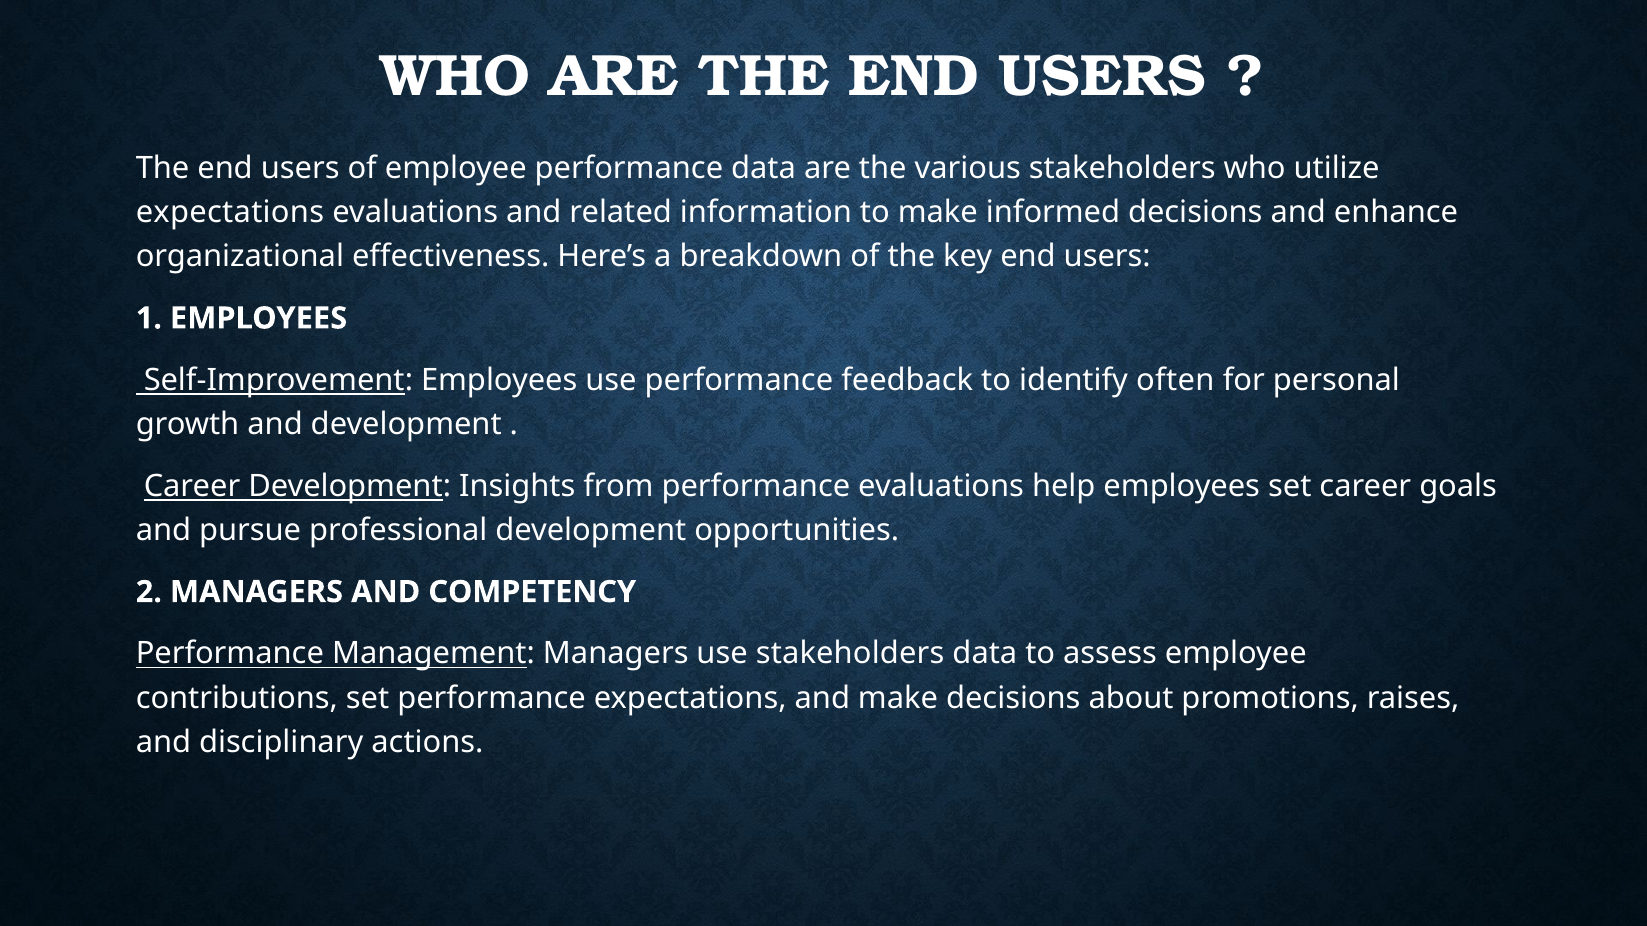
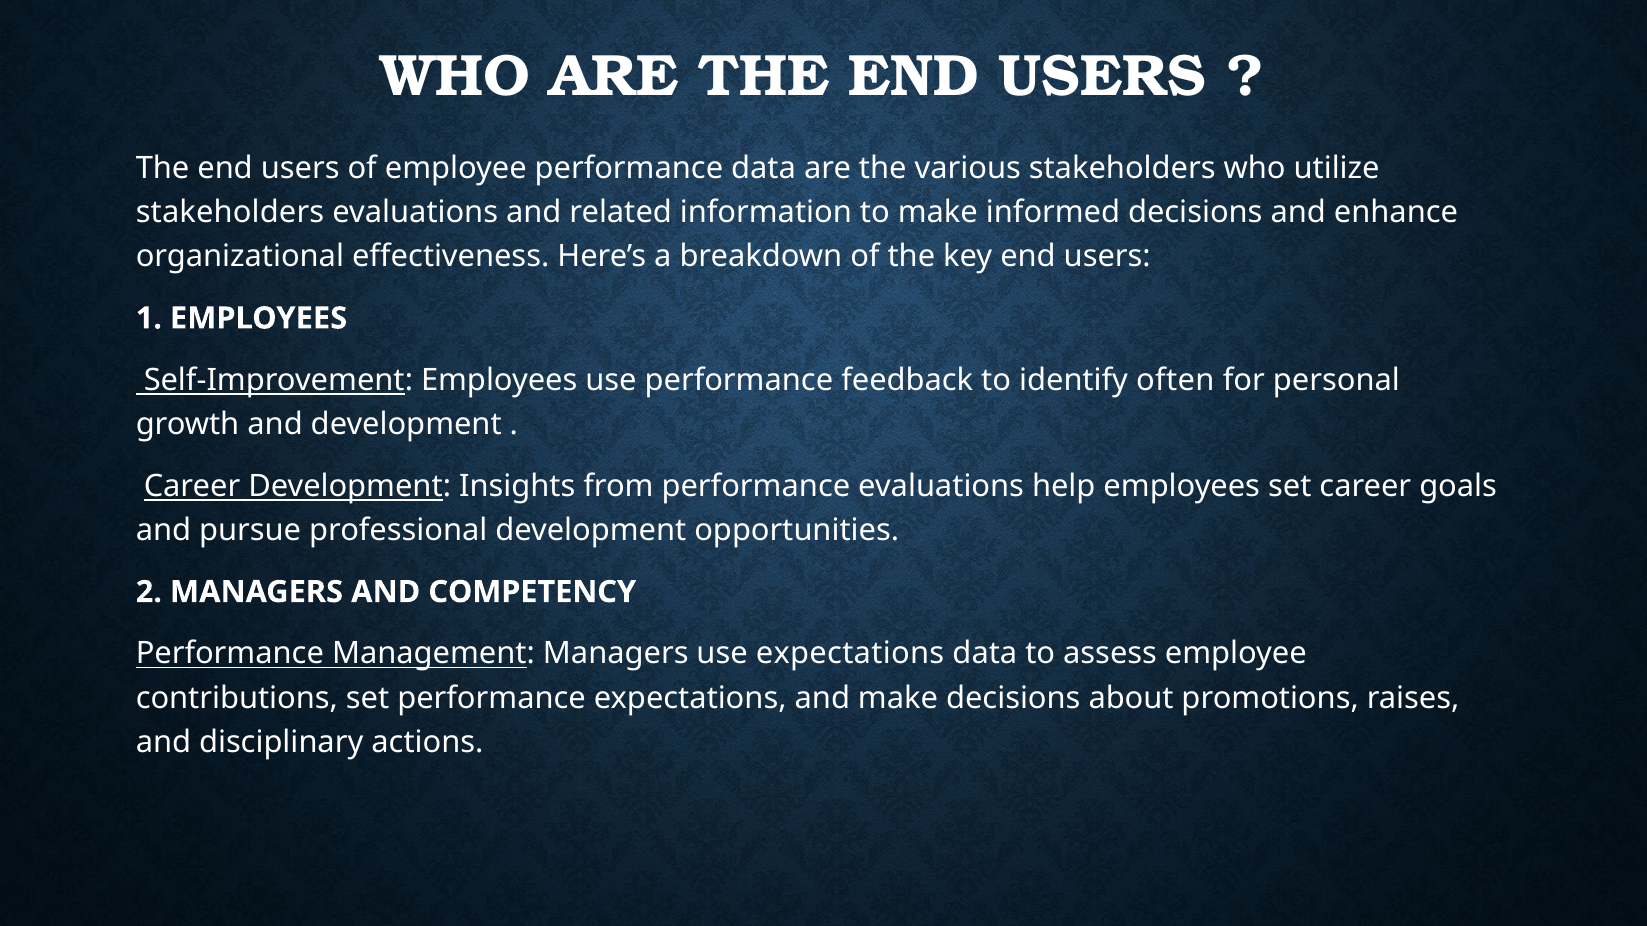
expectations: expectations -> stakeholders (230, 212)
use stakeholders: stakeholders -> expectations (850, 654)
